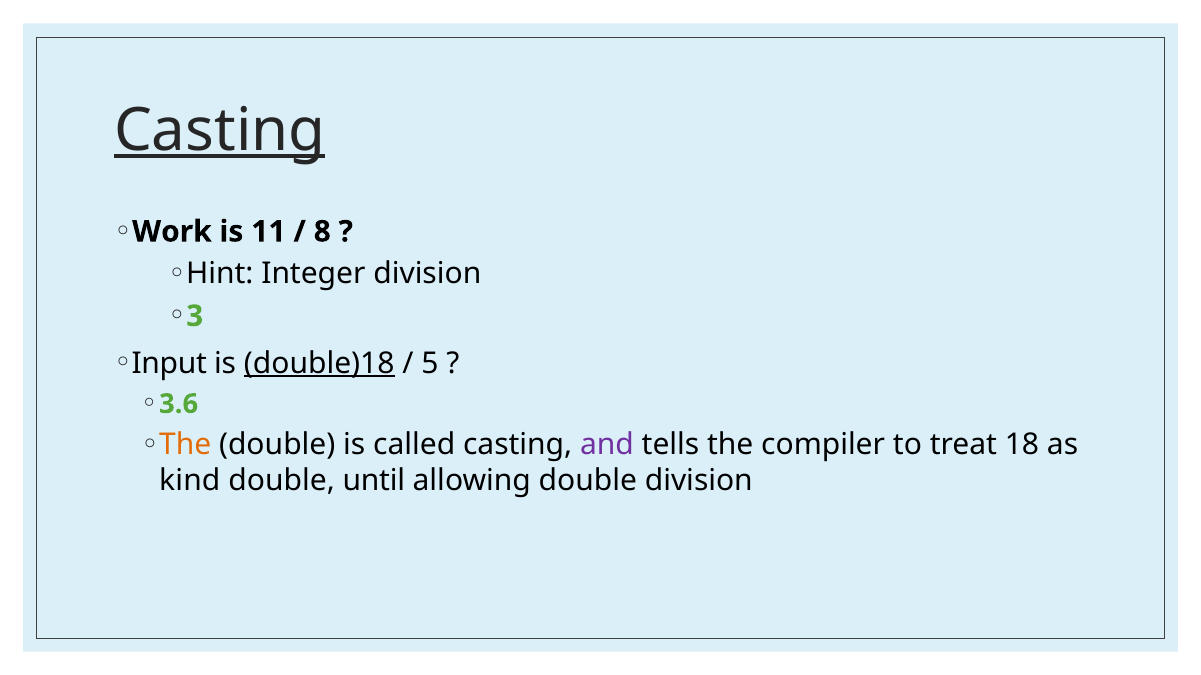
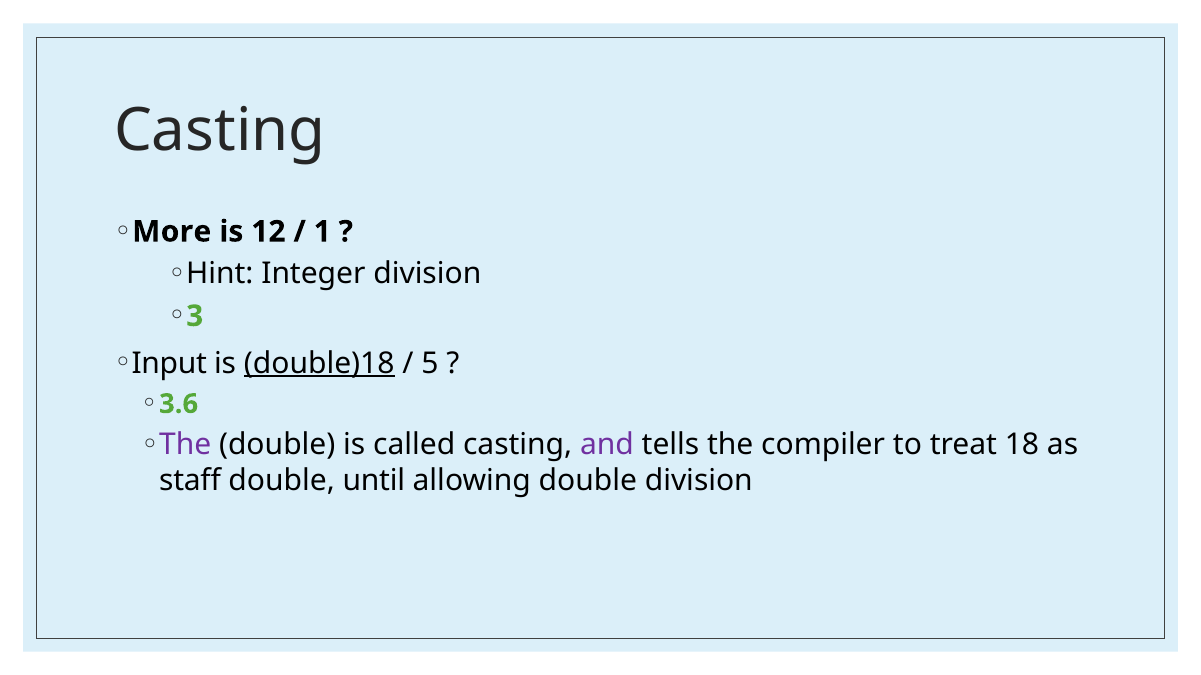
Casting underline: present -> none (220, 130)
Work: Work -> More (172, 232)
11: 11 -> 12 (268, 232)
8: 8 -> 1 (322, 232)
The colour: orange -> purple (185, 445)
kind: kind -> staff (190, 481)
